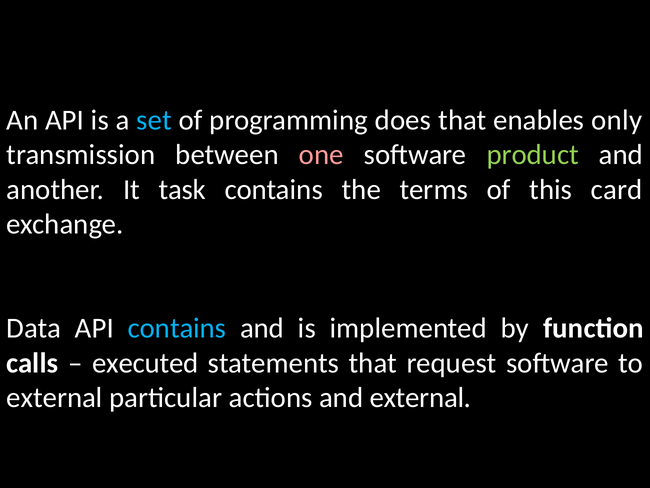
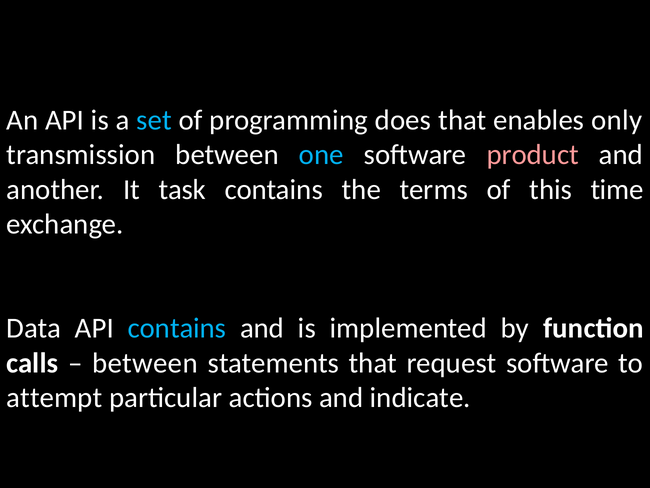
one colour: pink -> light blue (321, 155)
product colour: light green -> pink (533, 155)
card: card -> time (617, 189)
executed: executed -> between (145, 363)
external: external -> attempt (54, 397)
and external: external -> indicate (420, 397)
